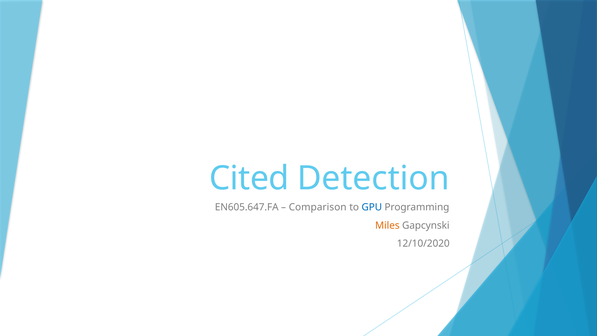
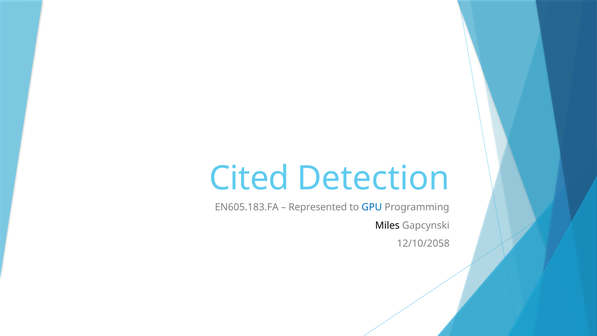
EN605.647.FA: EN605.647.FA -> EN605.183.FA (247, 207)
Comparison: Comparison -> Represented (318, 207)
Miles colour: orange -> black (387, 225)
12/10/2020: 12/10/2020 -> 12/10/2058 (423, 244)
